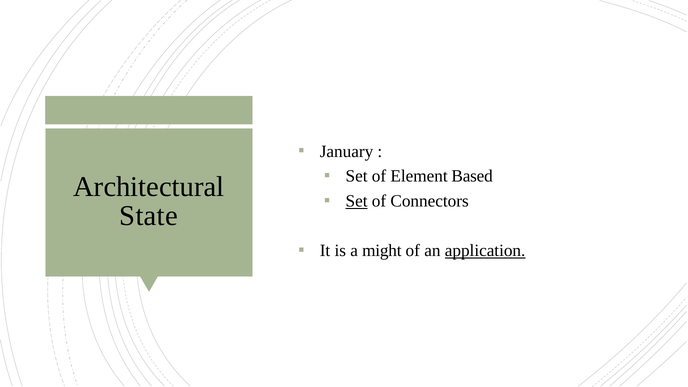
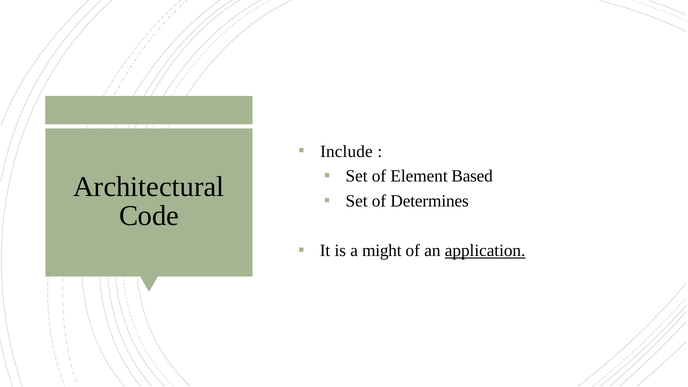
January: January -> Include (346, 151)
Set underline: present -> none (357, 201)
Connectors: Connectors -> Determines (430, 201)
State: State -> Code (149, 216)
